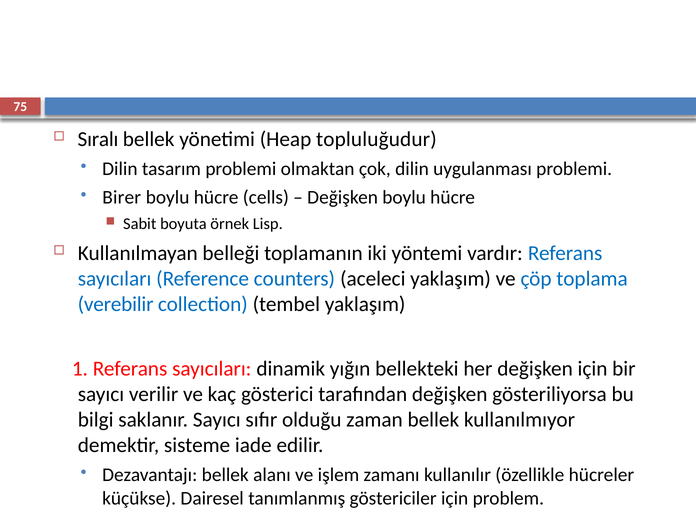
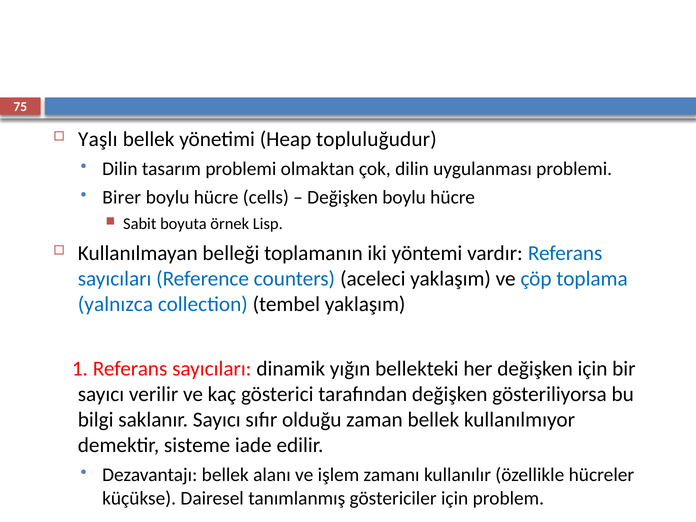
Sıralı: Sıralı -> Yaşlı (98, 139)
verebilir: verebilir -> yalnızca (115, 304)
